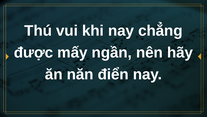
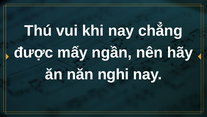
điển: điển -> nghi (113, 74)
